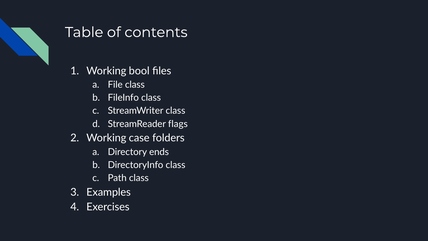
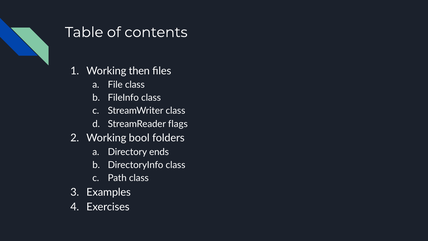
bool: bool -> then (139, 71)
case: case -> bool (139, 138)
